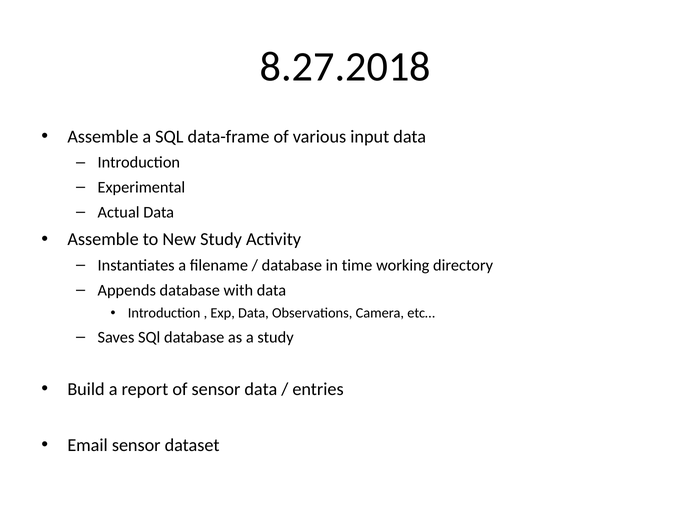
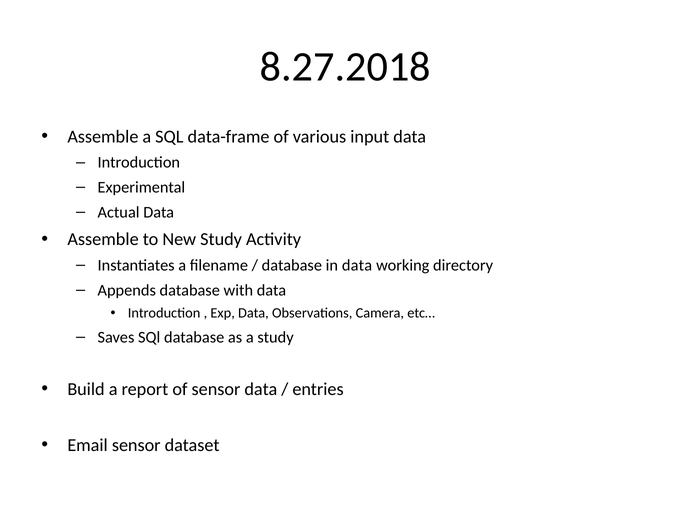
in time: time -> data (357, 266)
